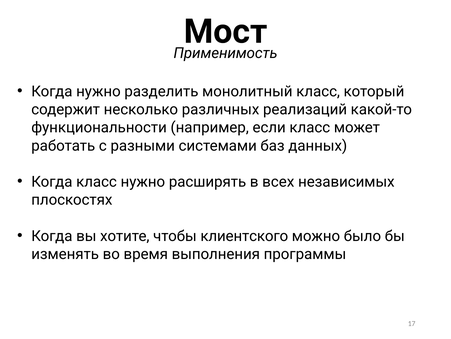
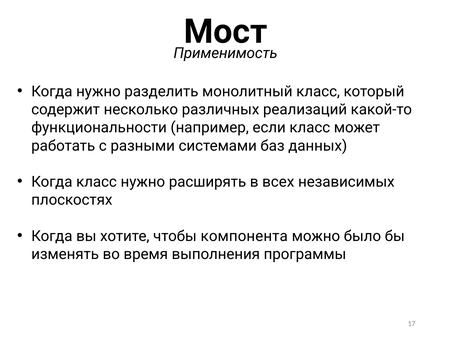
клиентского: клиентского -> компонента (244, 236)
